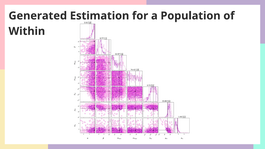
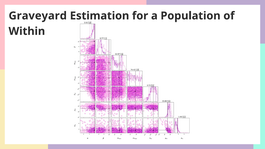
Generated: Generated -> Graveyard (38, 16)
